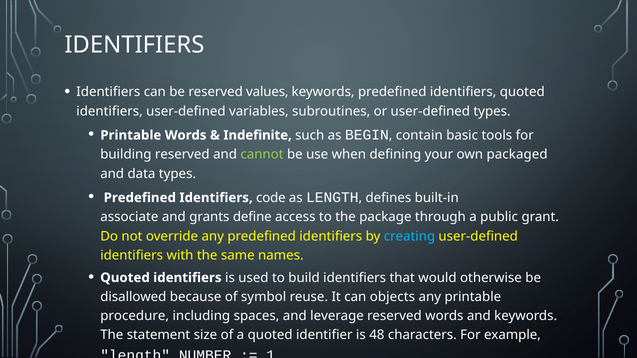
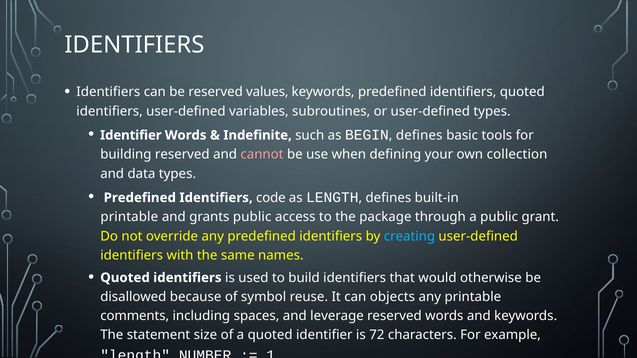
Printable: Printable -> Identifier (131, 135)
contain: contain -> defines (419, 135)
cannot colour: light green -> pink (262, 155)
packaged: packaged -> collection (517, 155)
associate: associate -> printable (129, 217)
grants define: define -> public (252, 217)
procedure: procedure -> comments (135, 316)
48: 48 -> 72 (377, 335)
